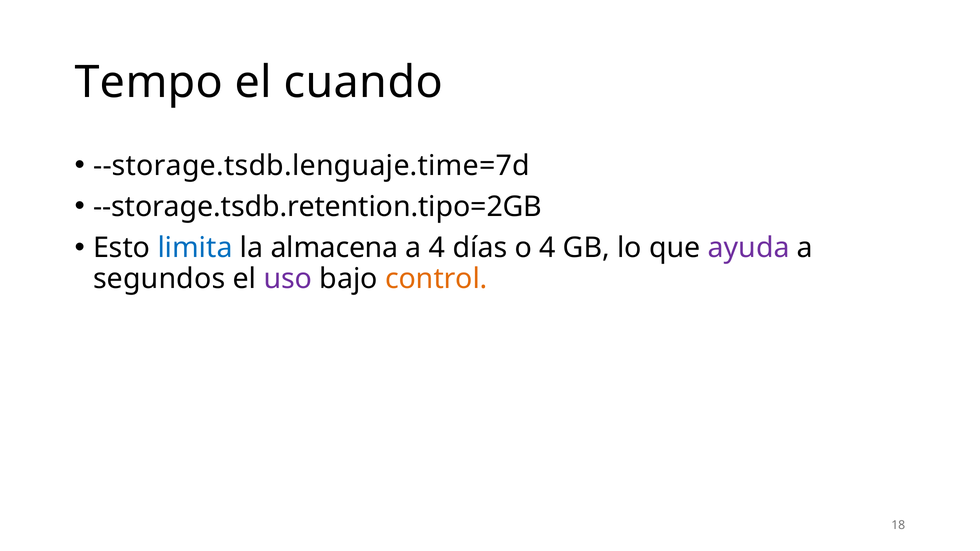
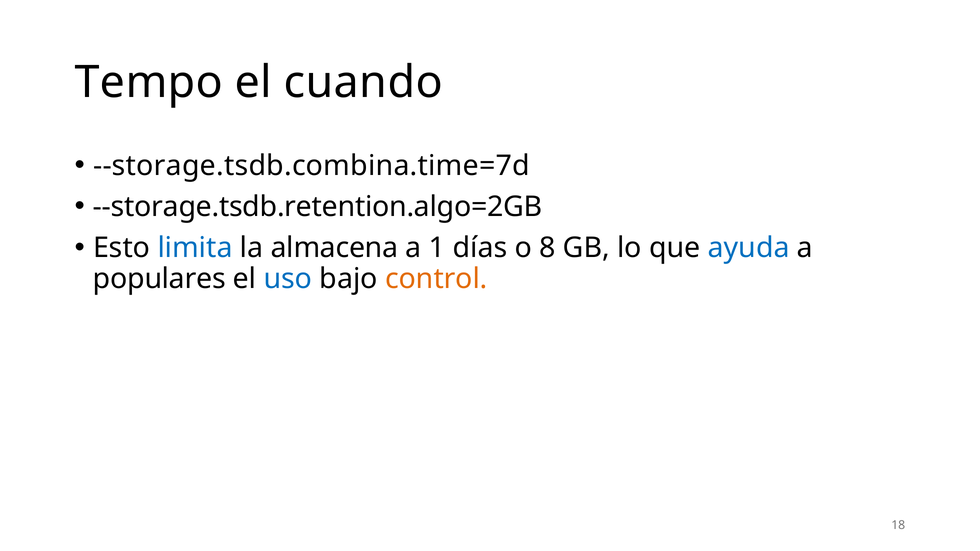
--storage.tsdb.lenguaje.time=7d: --storage.tsdb.lenguaje.time=7d -> --storage.tsdb.combina.time=7d (311, 166)
--storage.tsdb.retention.tipo=2GB: --storage.tsdb.retention.tipo=2GB -> --storage.tsdb.retention.algo=2GB (318, 207)
a 4: 4 -> 1 (437, 248)
o 4: 4 -> 8 (547, 248)
ayuda colour: purple -> blue (749, 248)
segundos: segundos -> populares (159, 279)
uso colour: purple -> blue (288, 279)
